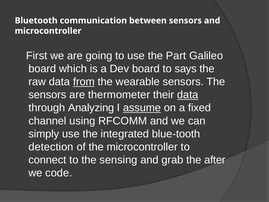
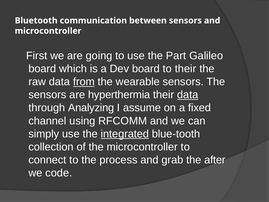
to says: says -> their (186, 69)
thermometer: thermometer -> hyperthermia (119, 95)
assume underline: present -> none (142, 108)
integrated underline: none -> present (125, 134)
detection: detection -> collection (51, 147)
sensing: sensing -> process (118, 160)
